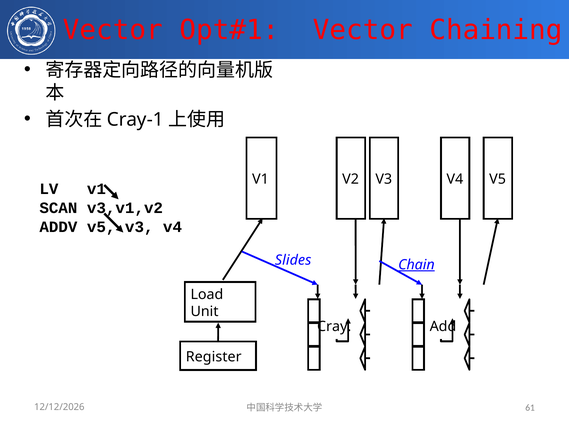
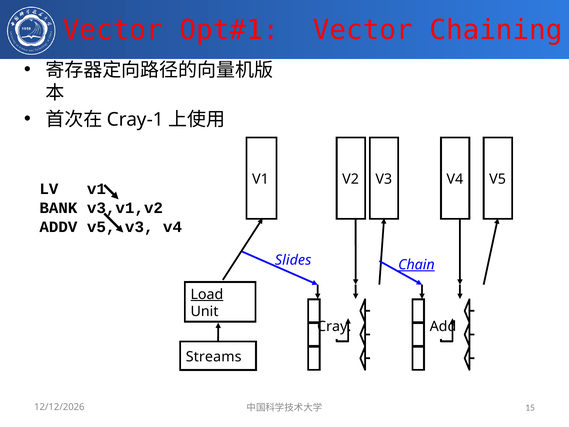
SCAN: SCAN -> BANK (58, 208)
Load underline: none -> present (207, 294)
Register: Register -> Streams (214, 357)
61: 61 -> 15 (530, 407)
